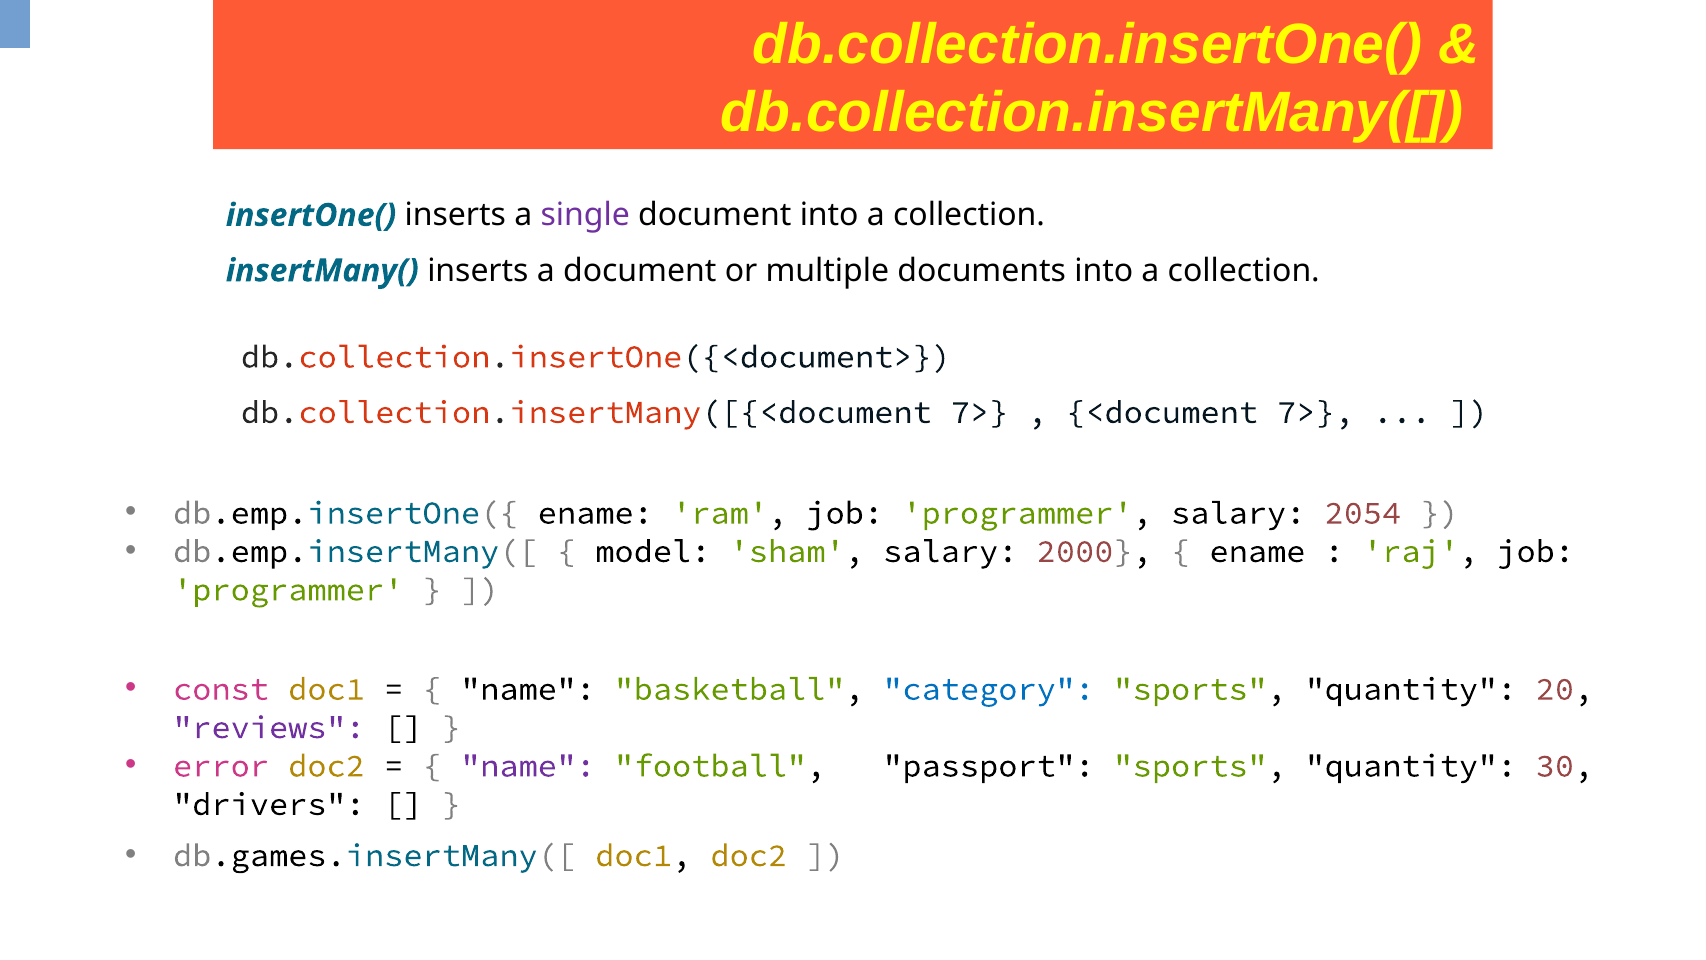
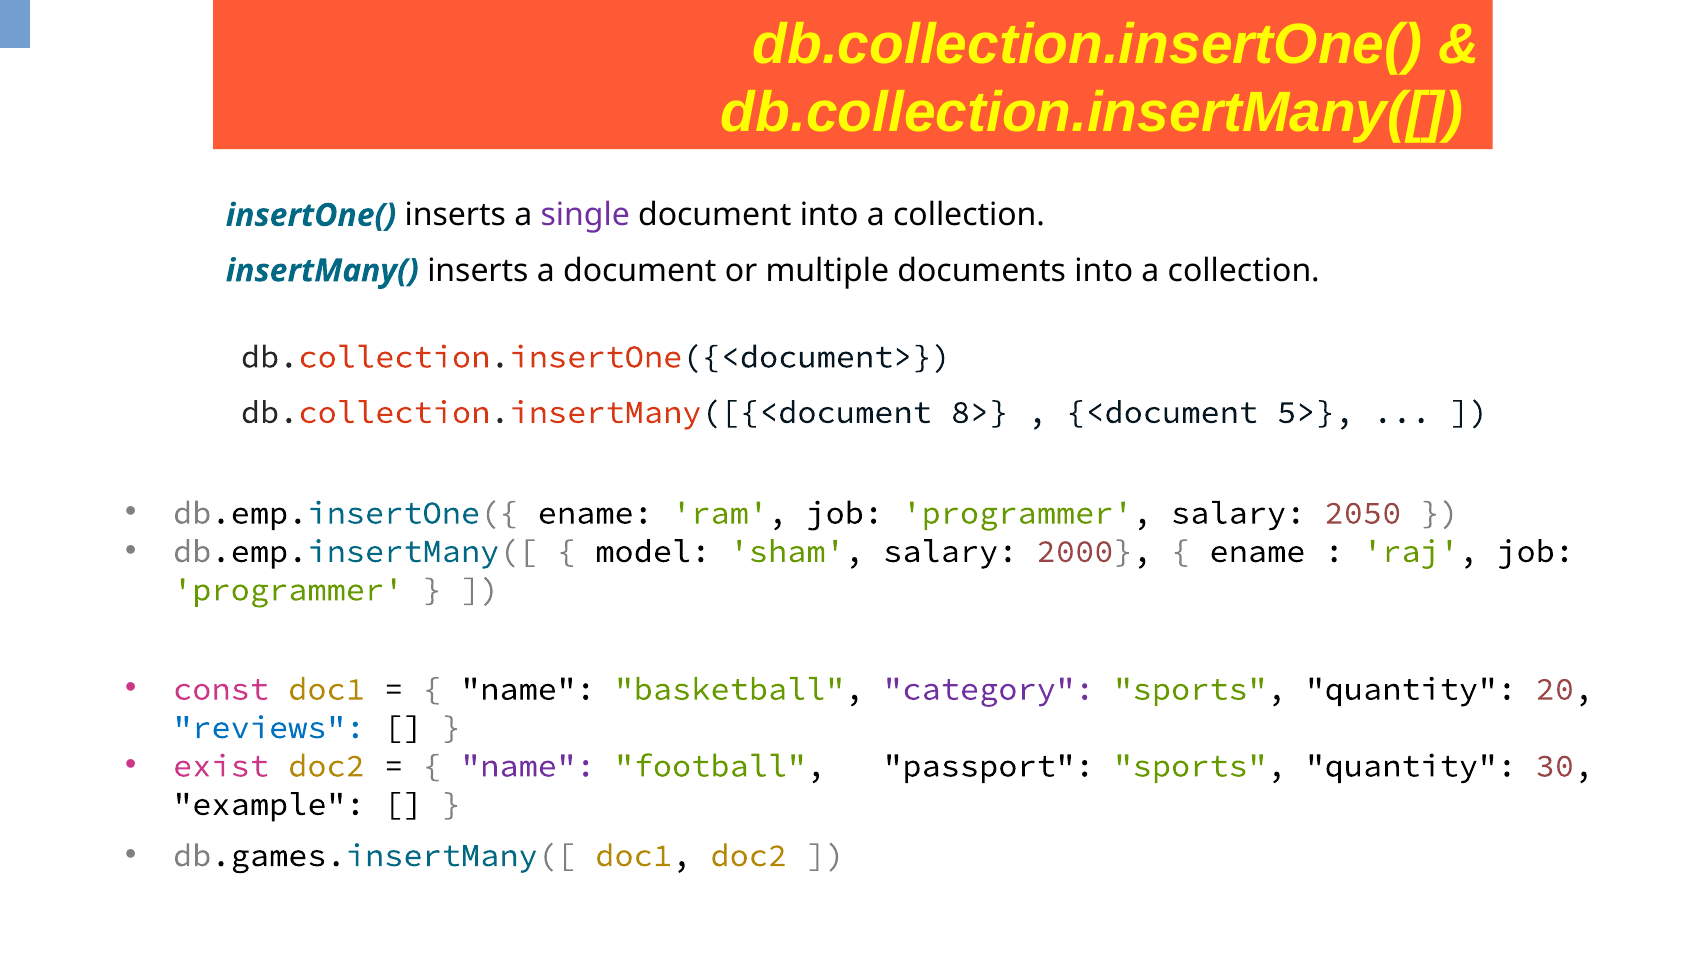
db.collection.insertMany([{<document 7>: 7> -> 8> (980, 412)
<document 7>: 7> -> 5> (1316, 412)
2054: 2054 -> 2050 (1363, 513)
category colour: blue -> purple (989, 689)
reviews colour: purple -> blue (269, 727)
error: error -> exist (221, 766)
drivers: drivers -> example (269, 804)
